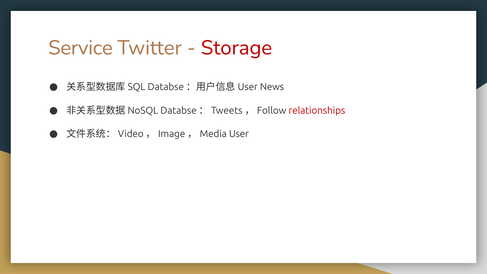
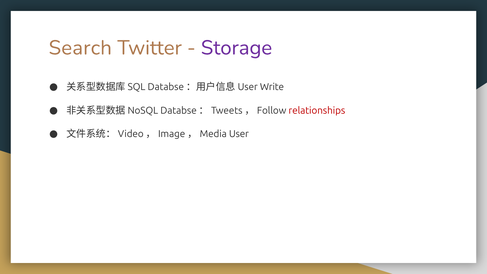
Service: Service -> Search (80, 48)
Storage colour: red -> purple (236, 48)
News: News -> Write (272, 87)
